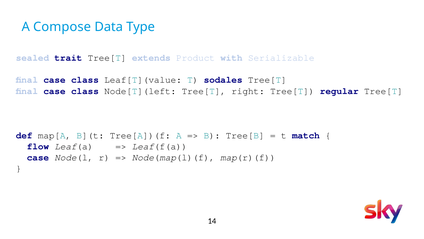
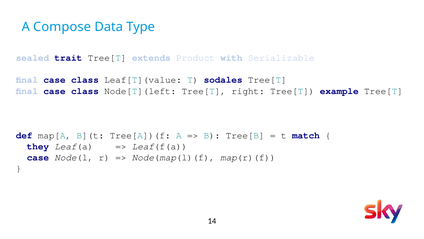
regular: regular -> example (339, 91)
flow: flow -> they (38, 146)
